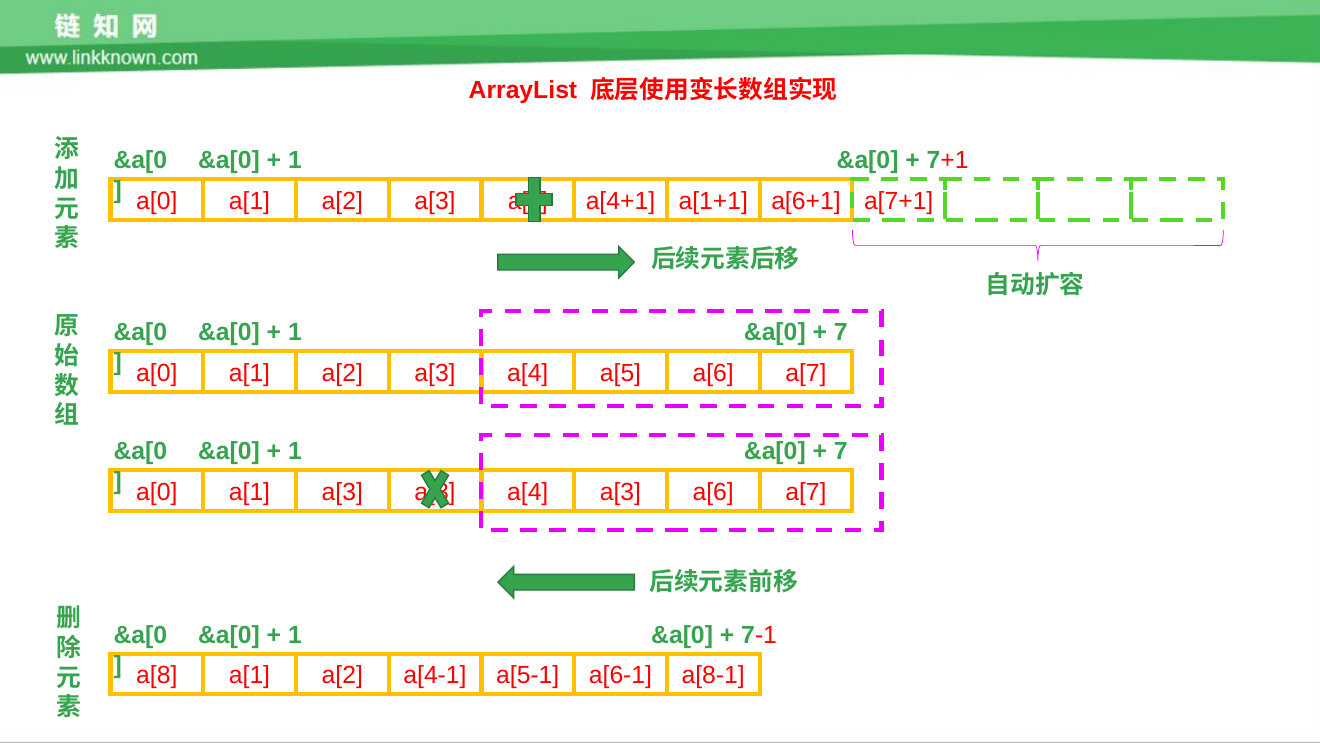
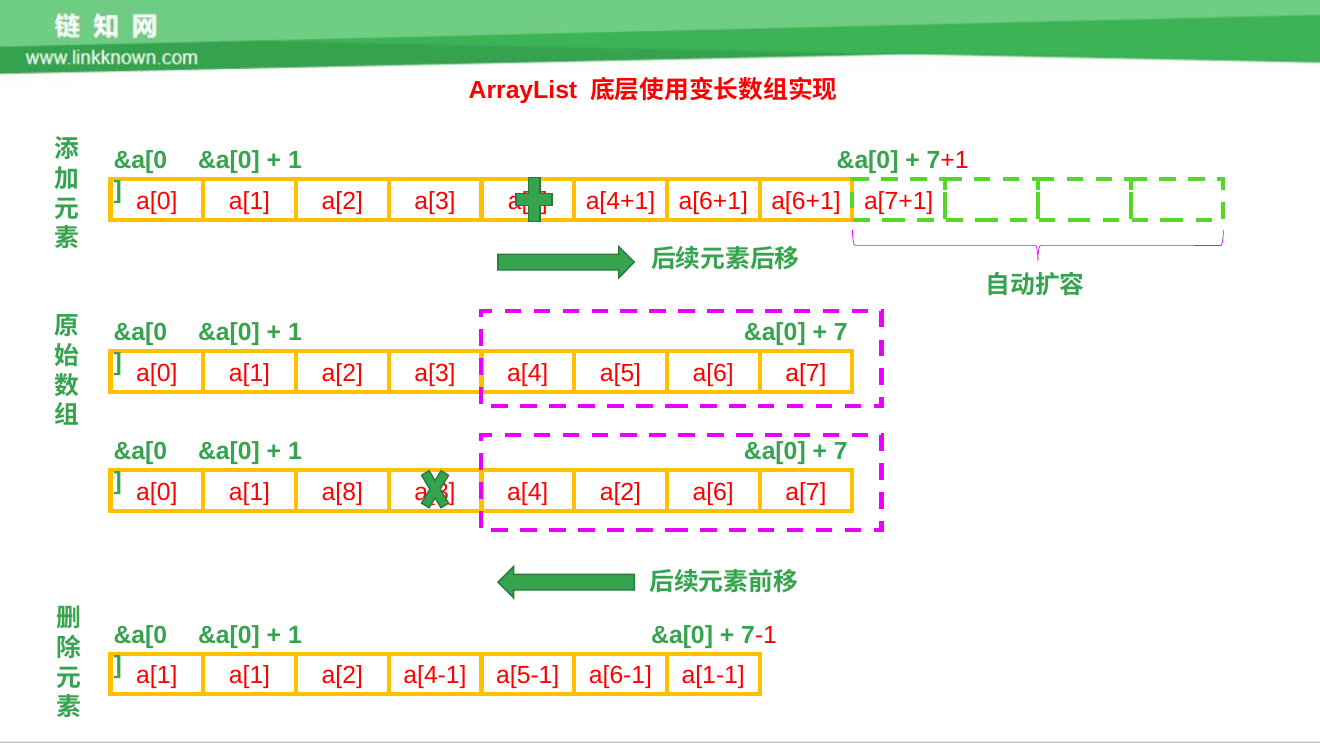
a[1+1: a[1+1 -> a[6+1 (713, 201)
a[1 a[3: a[3 -> a[8 (342, 492)
a[4 a[3: a[3 -> a[2 (621, 492)
a[8: a[8 -> a[1 (157, 675)
a[8-1: a[8-1 -> a[1-1 (713, 675)
